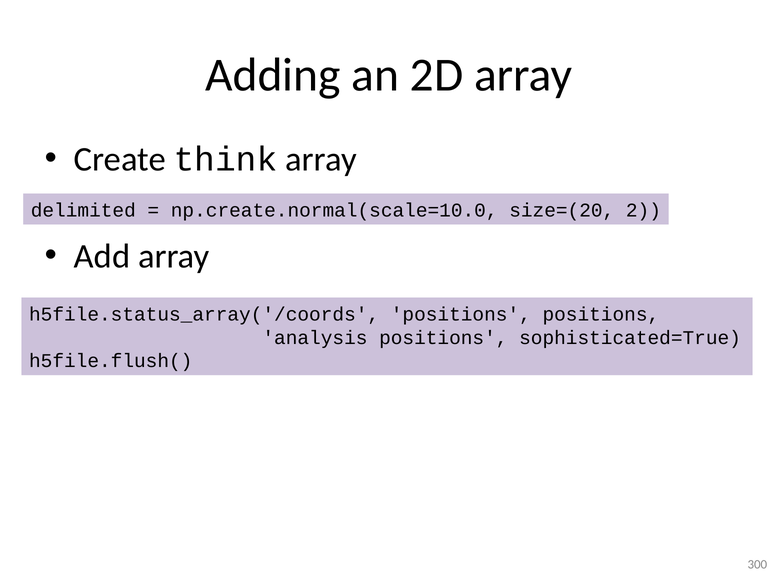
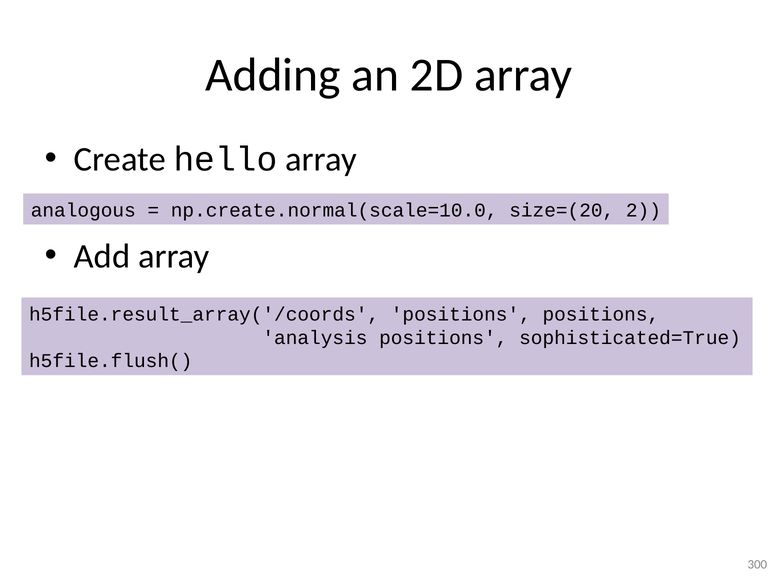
think: think -> hello (225, 160)
delimited: delimited -> analogous (83, 211)
h5file.status_array('/coords: h5file.status_array('/coords -> h5file.result_array('/coords (204, 315)
